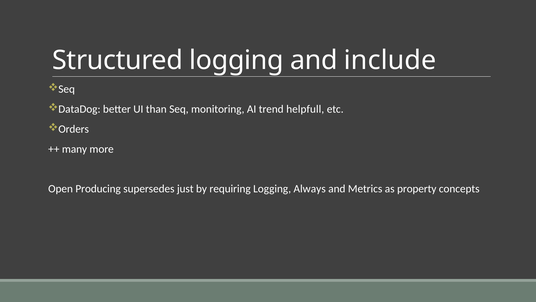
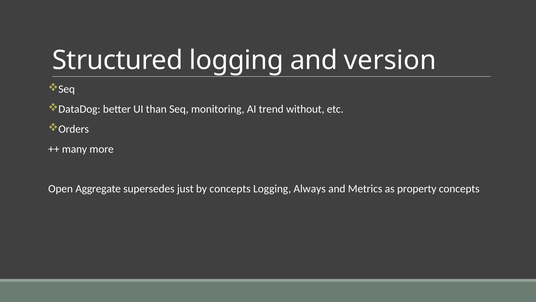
include: include -> version (390, 60)
helpfull: helpfull -> without (305, 109)
Producing: Producing -> Aggregate (98, 189)
by requiring: requiring -> concepts (230, 189)
